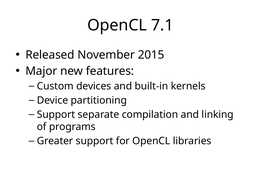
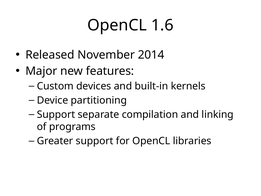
7.1: 7.1 -> 1.6 (162, 25)
2015: 2015 -> 2014 (151, 55)
